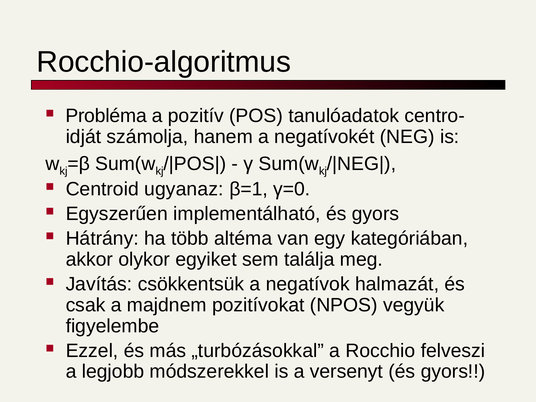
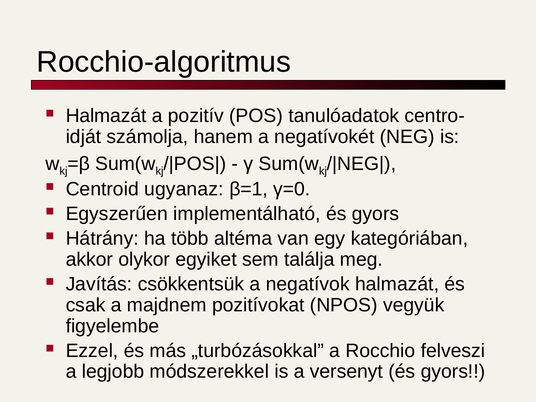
Probléma: Probléma -> Halmazát (106, 116)
